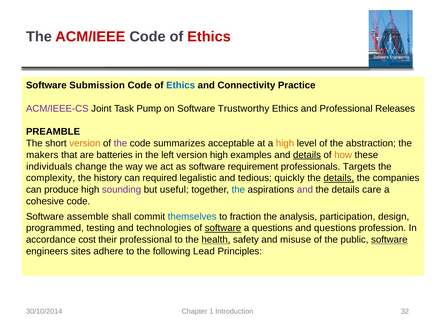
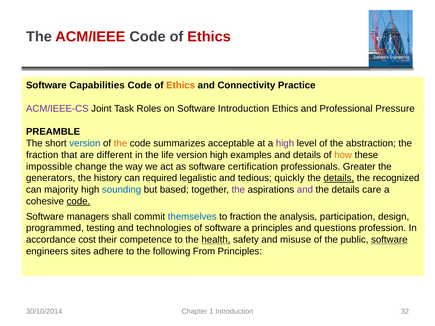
Submission: Submission -> Capabilities (97, 85)
Ethics colour: blue -> orange (181, 85)
Pump: Pump -> Roles (149, 109)
Software Trustworthy: Trustworthy -> Introduction (244, 109)
Releases: Releases -> Pressure (395, 109)
version colour: orange -> blue (85, 143)
the colour: purple -> orange (120, 143)
high colour: orange -> purple (285, 143)
makers: makers -> fraction (42, 155)
batteries: batteries -> different (114, 155)
left: left -> life (168, 155)
details underline: present -> none (307, 155)
individuals: individuals -> impossible (49, 167)
requirement: requirement -> certification (253, 167)
Targets: Targets -> Greater (359, 167)
complexity: complexity -> generators (51, 178)
companies: companies -> recognized (396, 178)
produce: produce -> majority (61, 190)
sounding colour: purple -> blue (122, 190)
useful: useful -> based (174, 190)
the colour: blue -> purple (238, 190)
code underline: none -> present (78, 201)
assemble: assemble -> managers (88, 217)
software underline: present -> none (223, 228)
a questions: questions -> principles (272, 228)
their professional: professional -> competence (146, 240)
Lead: Lead -> From (204, 251)
